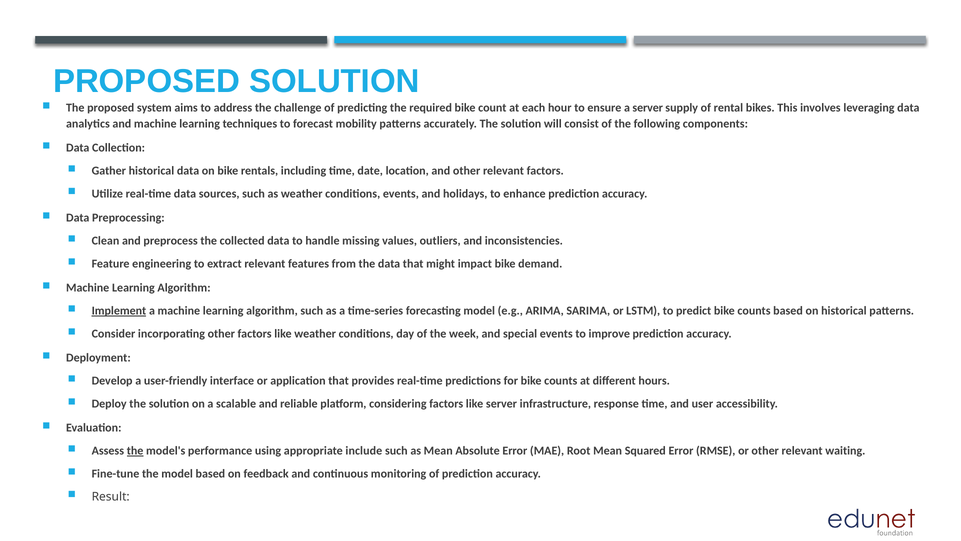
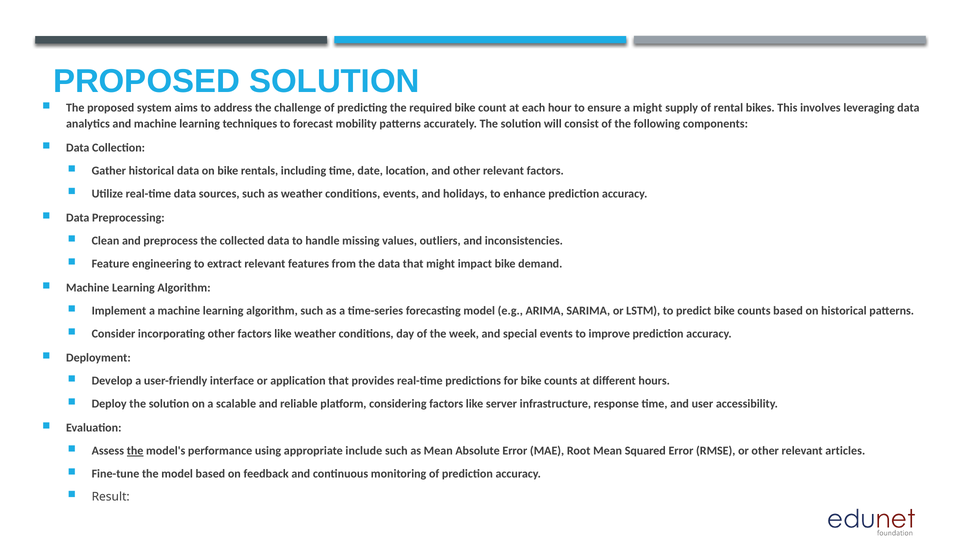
a server: server -> might (648, 108)
Implement underline: present -> none (119, 311)
waiting: waiting -> articles (845, 450)
